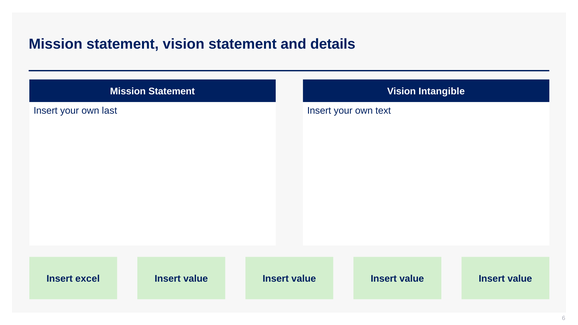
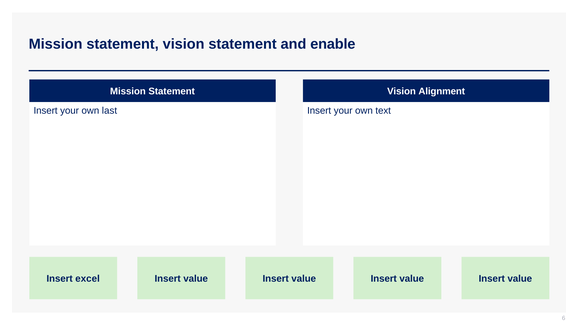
details: details -> enable (333, 44)
Intangible: Intangible -> Alignment (442, 91)
